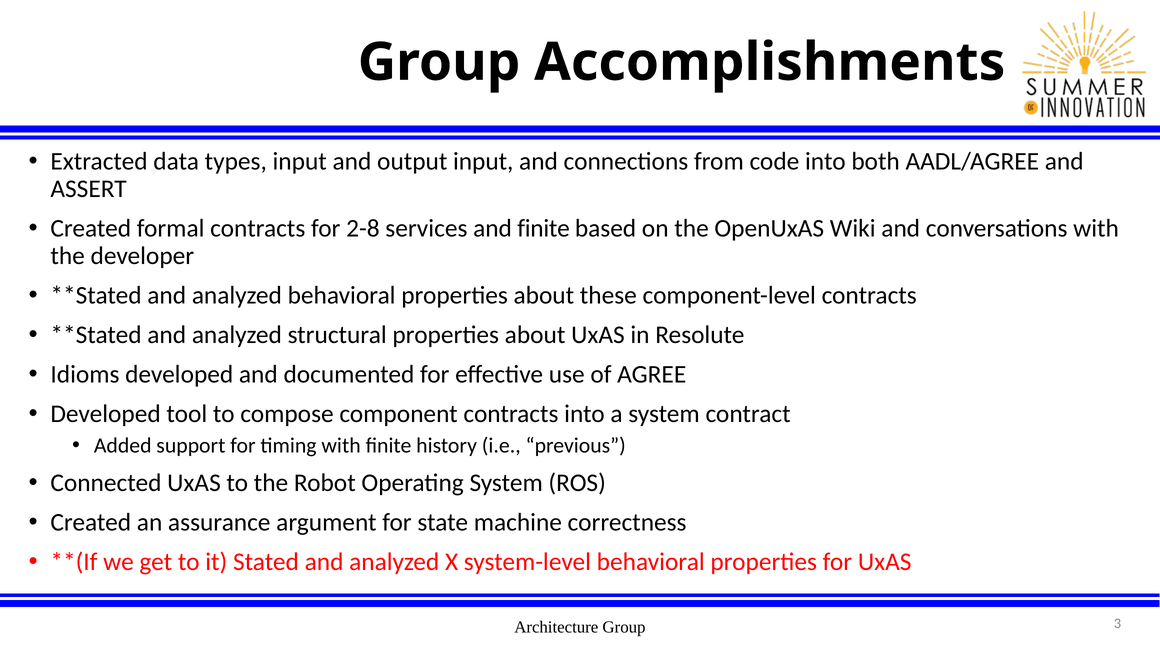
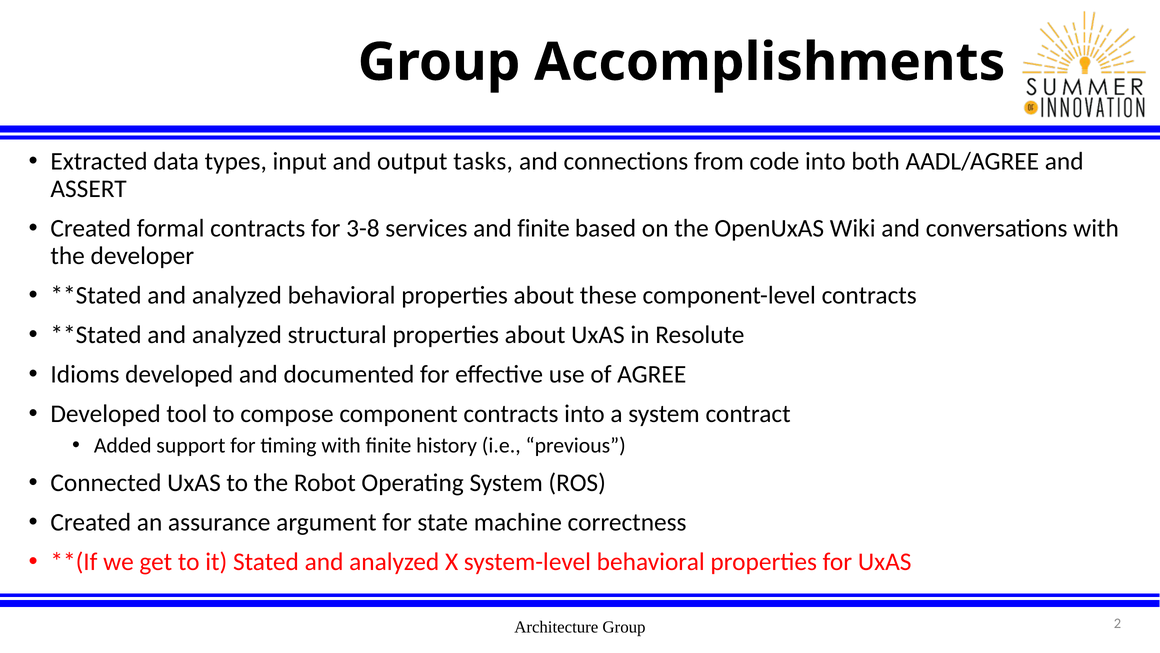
output input: input -> tasks (483, 161)
2-8: 2-8 -> 3-8 (363, 228)
3: 3 -> 2 (1117, 623)
